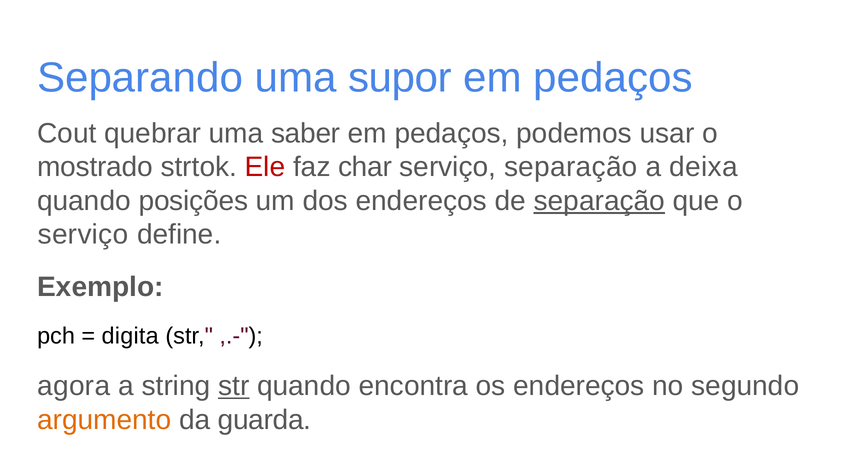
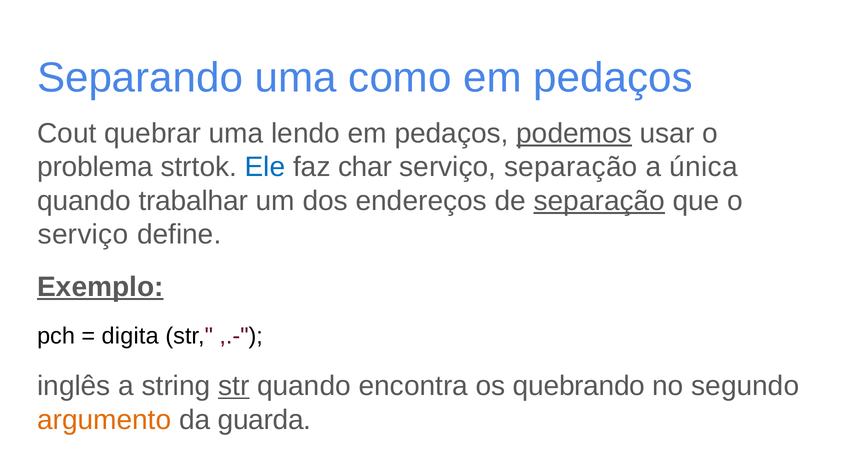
supor: supor -> como (400, 78)
saber: saber -> lendo (306, 134)
podemos underline: none -> present (574, 134)
mostrado: mostrado -> problema (95, 167)
Ele colour: red -> blue (265, 167)
deixa: deixa -> única (704, 167)
posições: posições -> trabalhar (193, 201)
Exemplo underline: none -> present (100, 287)
agora: agora -> inglês (74, 386)
os endereços: endereços -> quebrando (579, 386)
